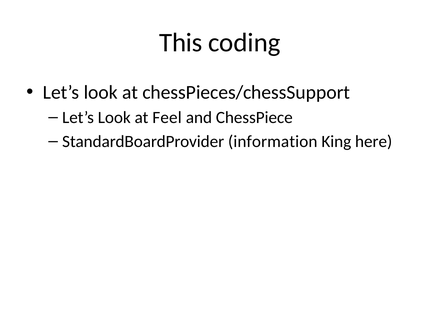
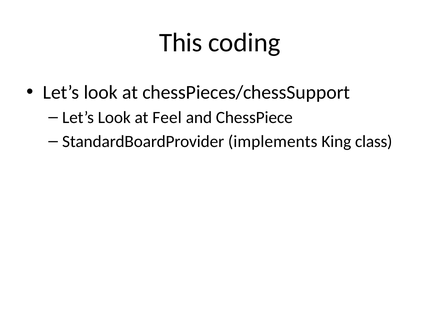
information: information -> implements (273, 142)
here: here -> class (374, 142)
